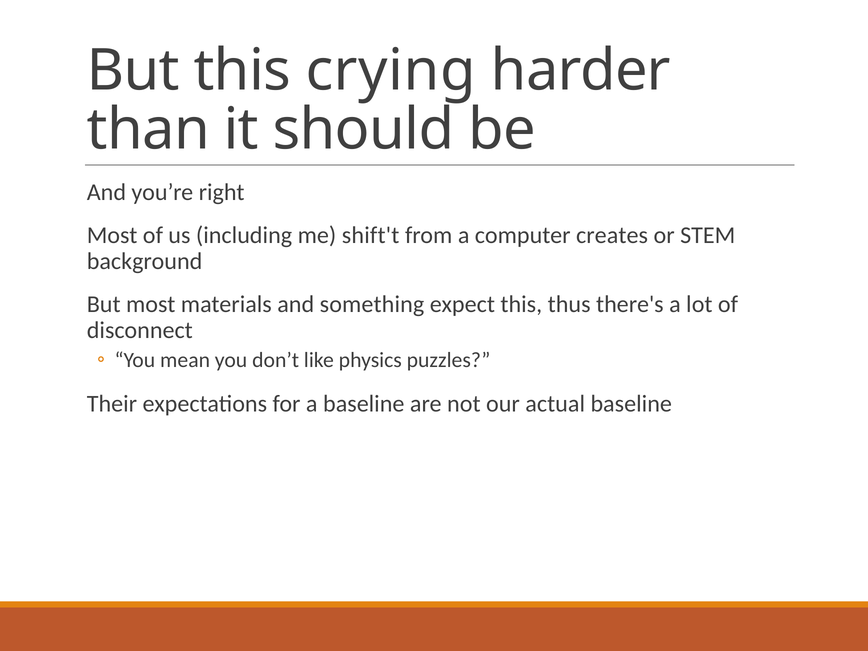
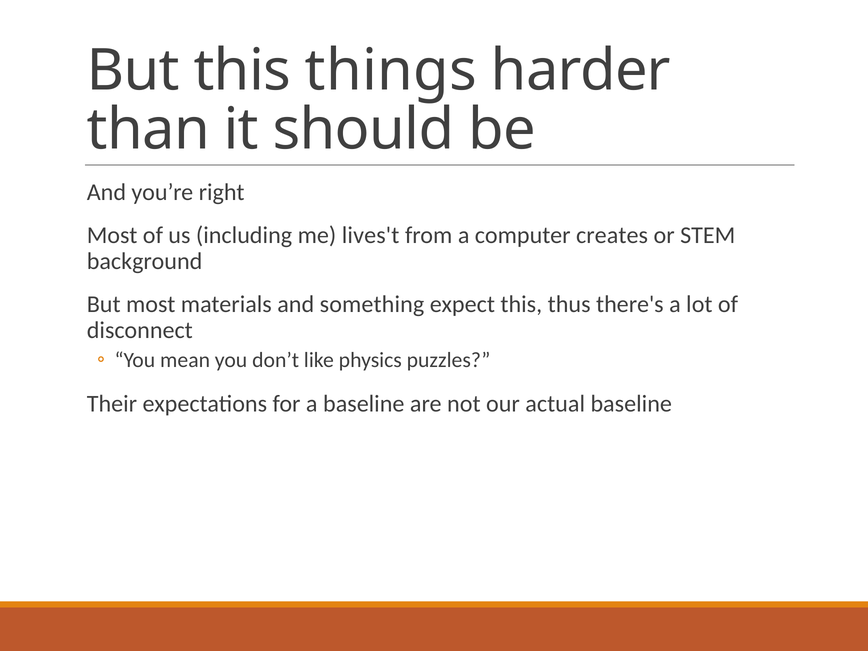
crying: crying -> things (391, 71)
shift't: shift't -> lives't (371, 235)
